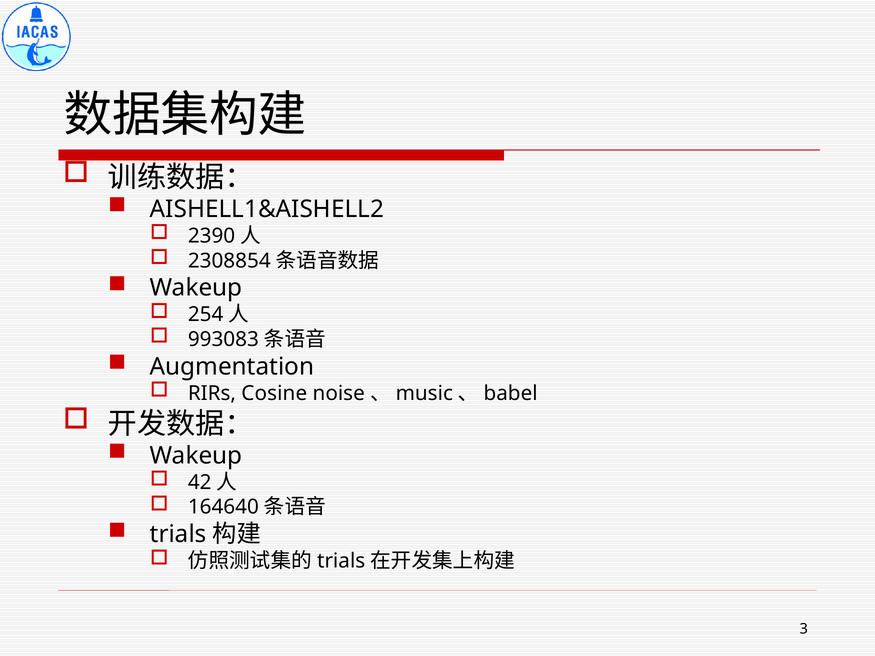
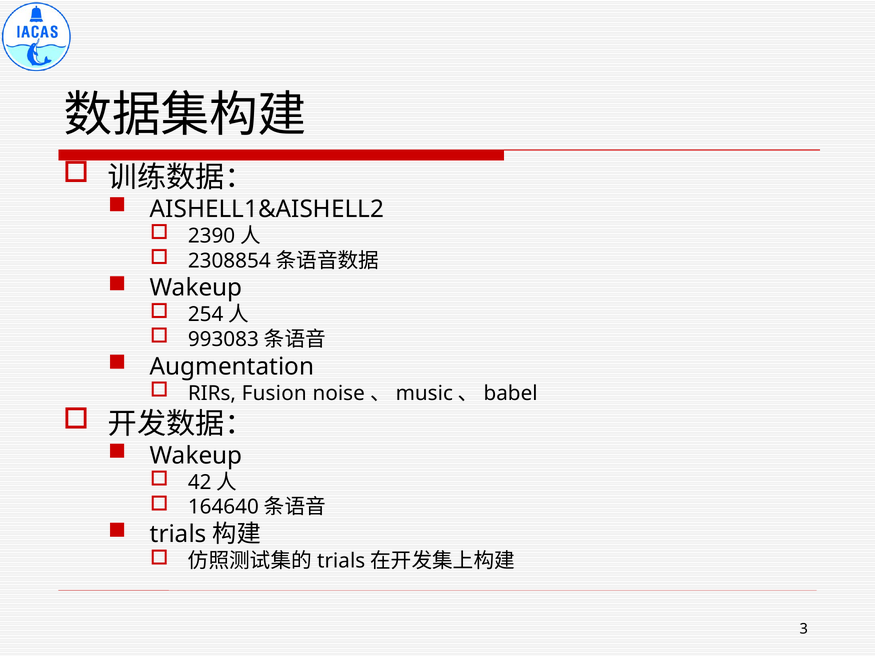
Cosine: Cosine -> Fusion (274, 394)
